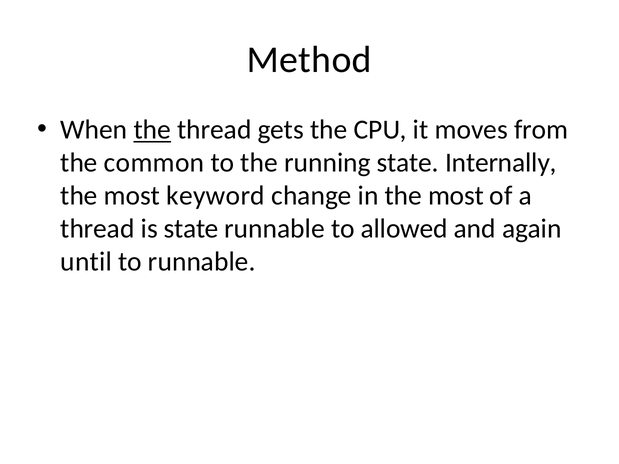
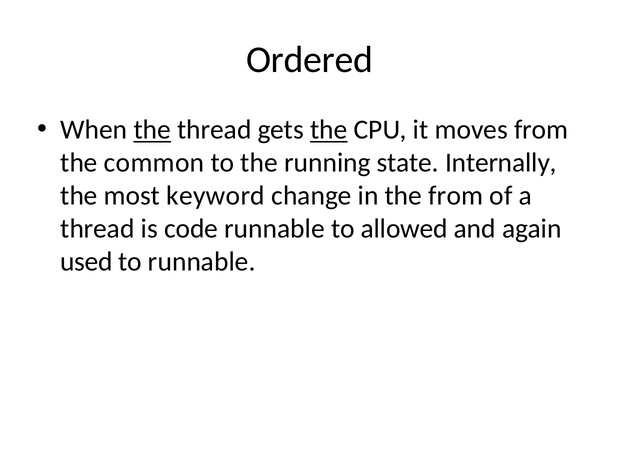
Method: Method -> Ordered (310, 60)
the underline: none -> present (329, 130)
in the most: most -> from (456, 196)
is state: state -> code (191, 229)
until: until -> used (86, 262)
